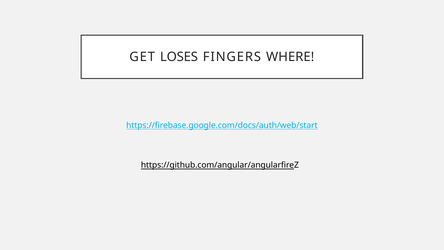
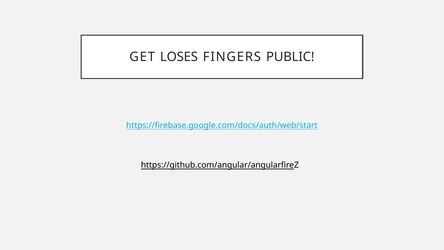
WHERE: WHERE -> PUBLIC (290, 57)
